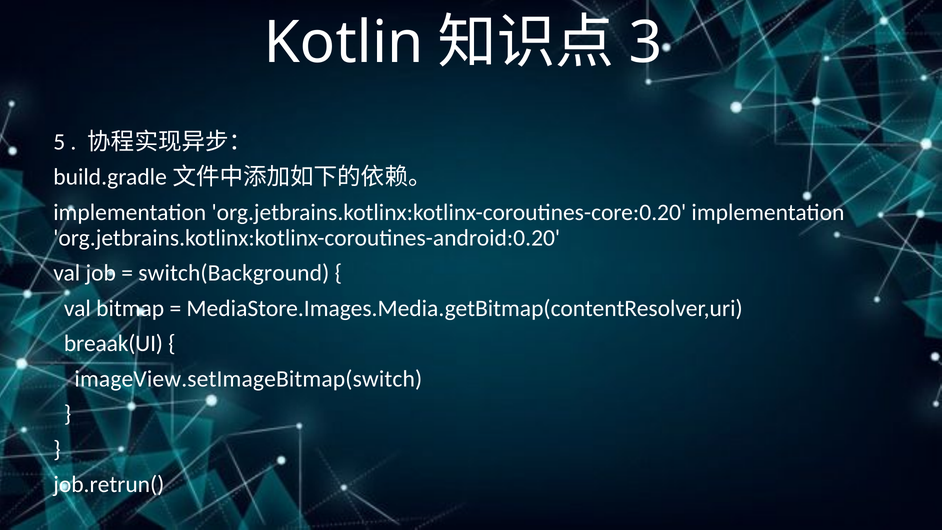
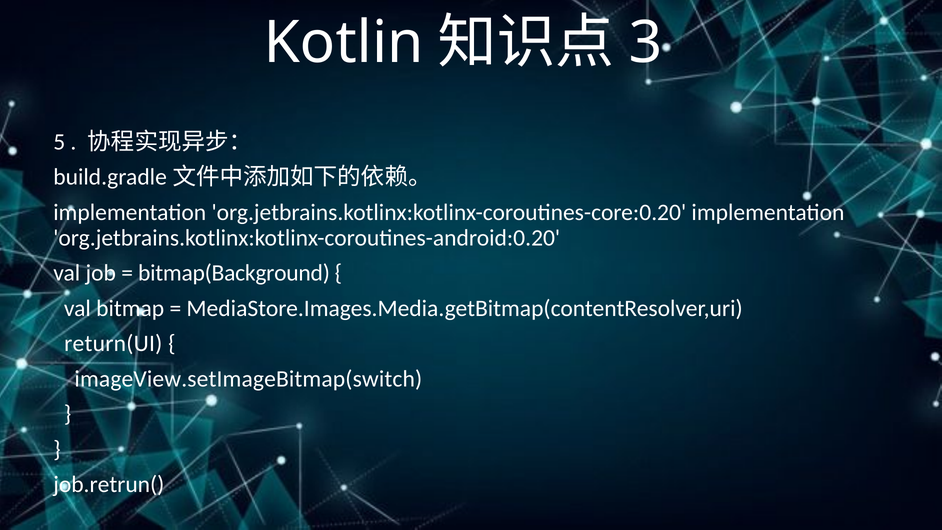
switch(Background: switch(Background -> bitmap(Background (234, 273)
breaak(UI: breaak(UI -> return(UI (113, 344)
